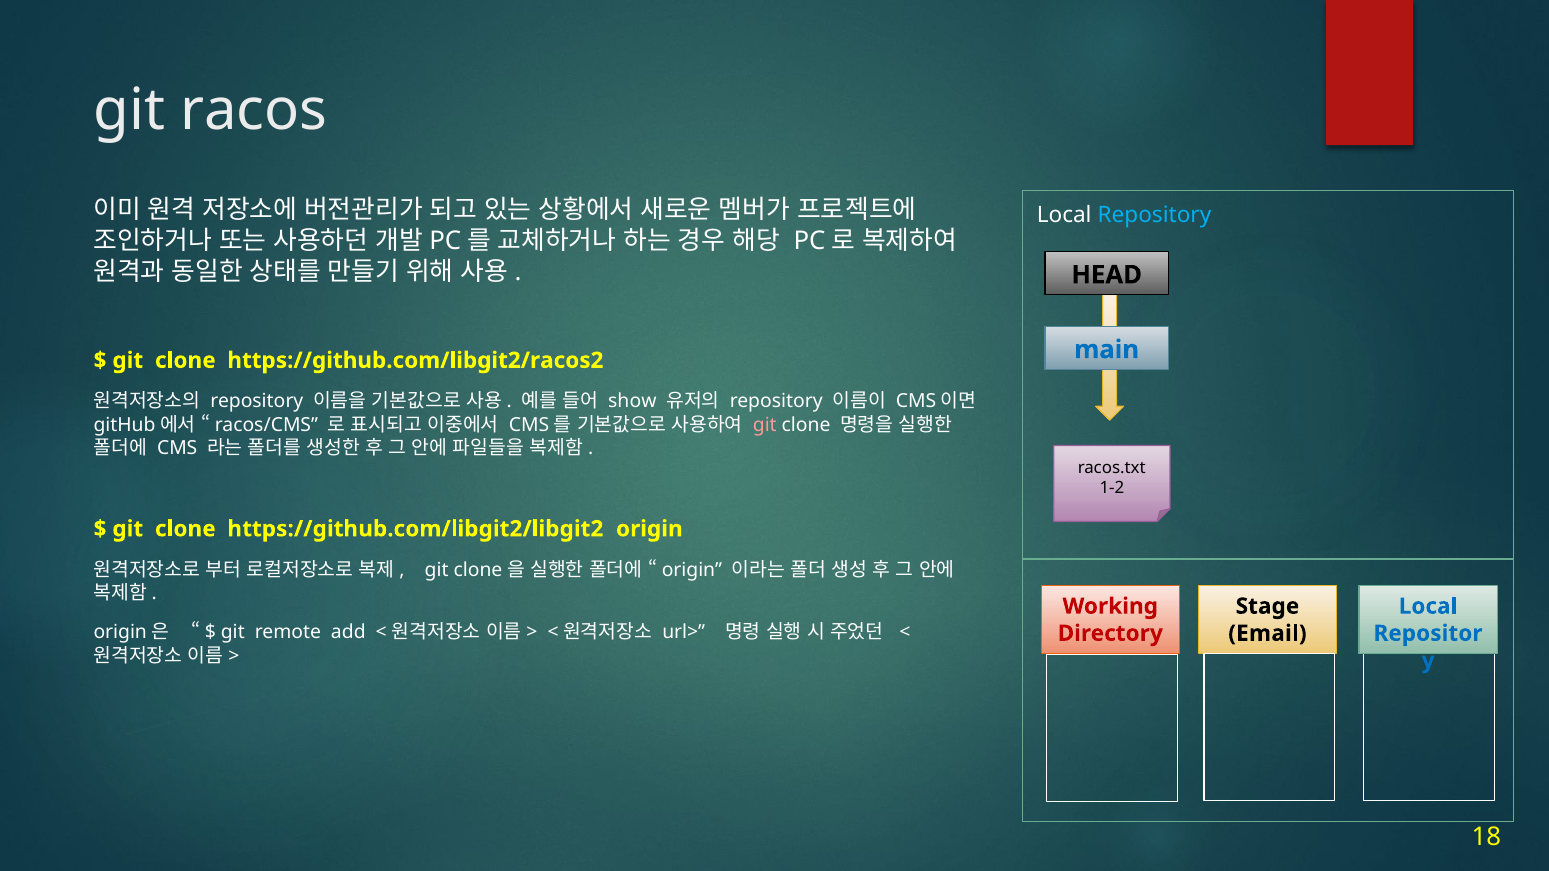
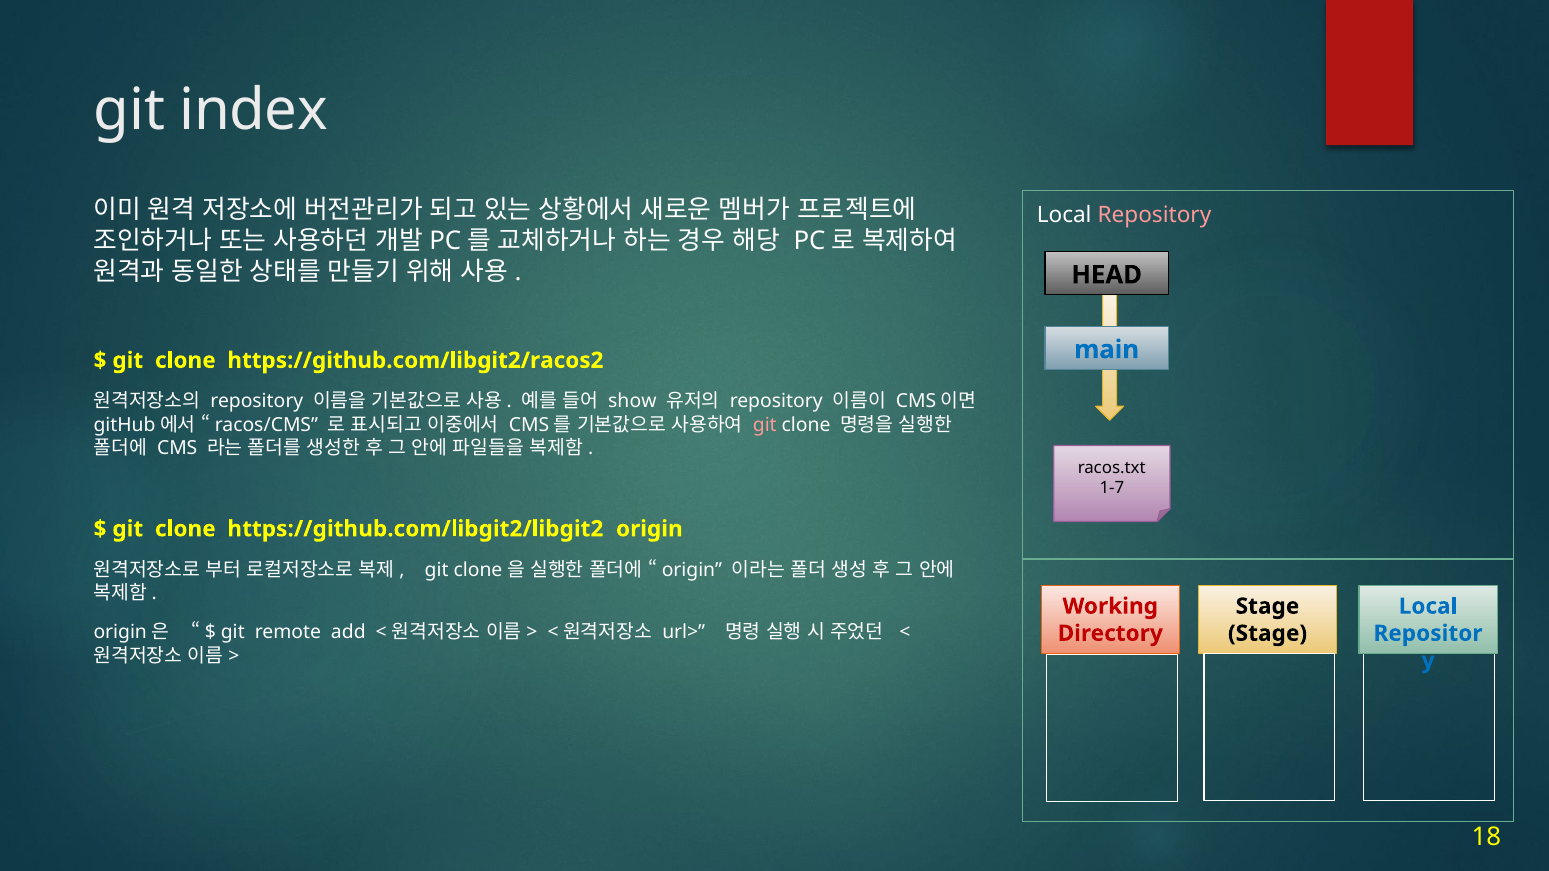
racos: racos -> index (254, 111)
Repository colour: light blue -> pink (1154, 215)
1-2: 1-2 -> 1-7 (1112, 489)
Email: Email -> Stage (1268, 634)
